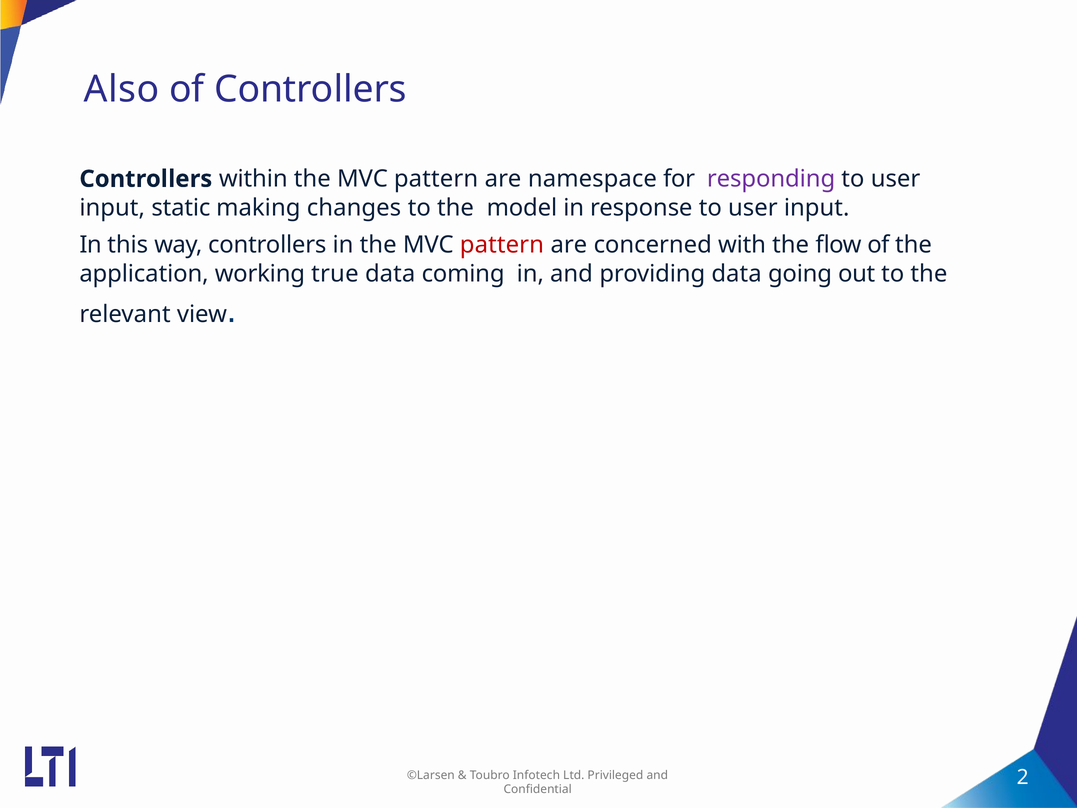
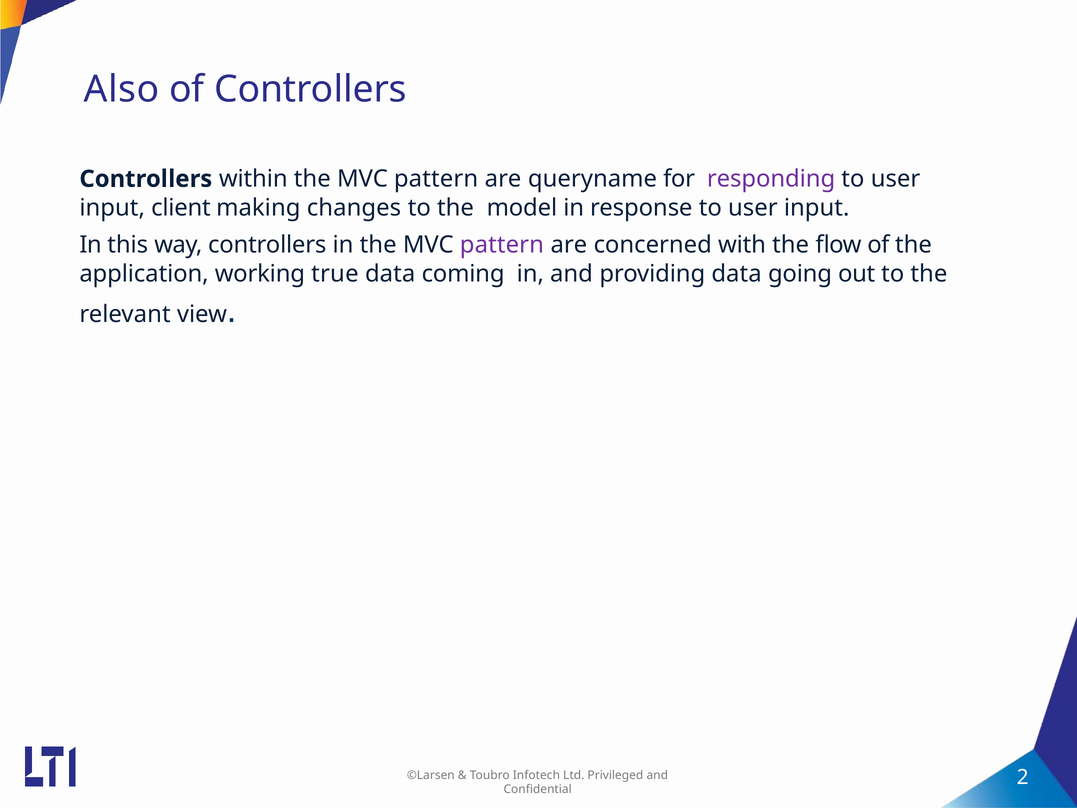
namespace: namespace -> queryname (593, 179)
static: static -> client (181, 208)
pattern colour: red -> purple (502, 245)
